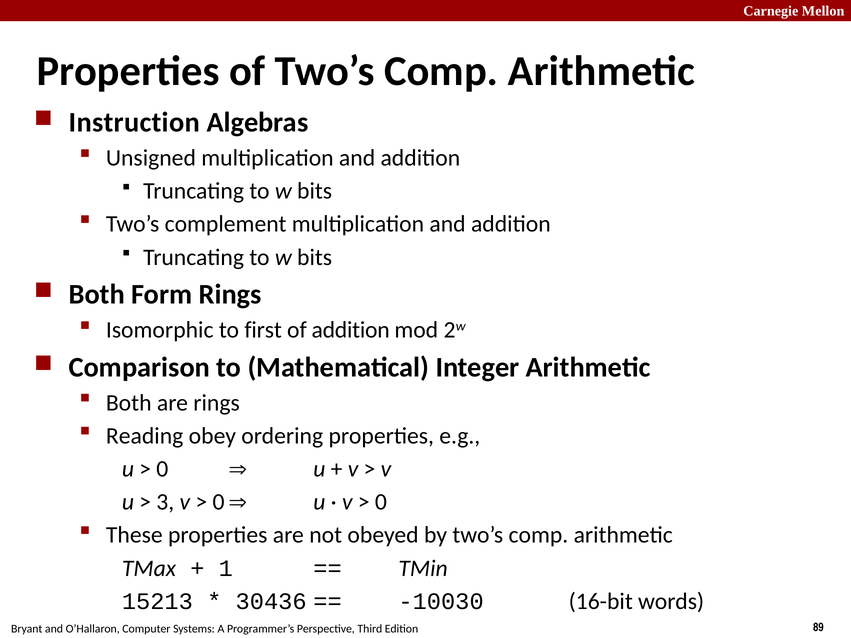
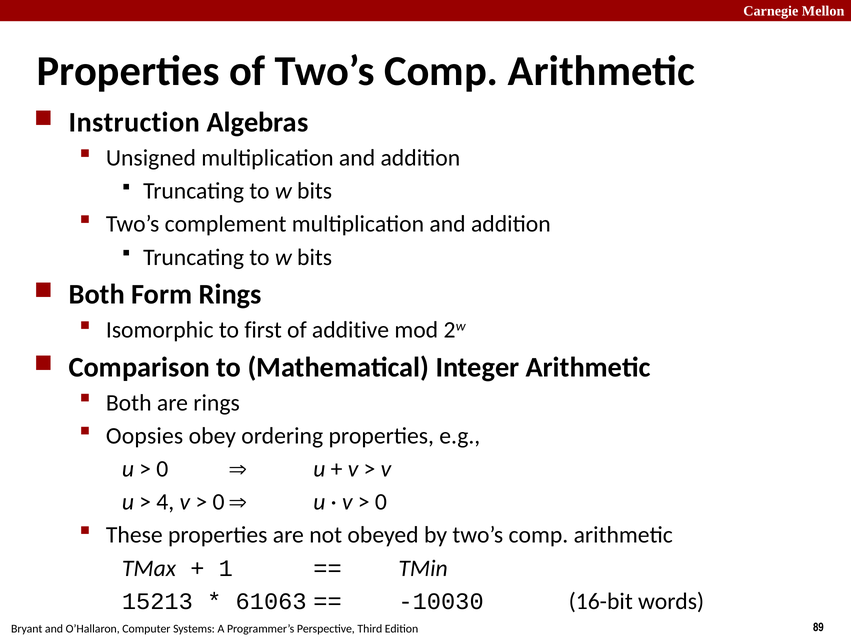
of addition: addition -> additive (351, 330)
Reading: Reading -> Oopsies (145, 436)
3: 3 -> 4 (165, 502)
30436: 30436 -> 61063 (271, 602)
